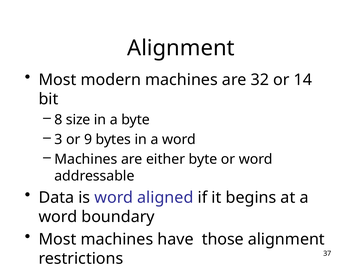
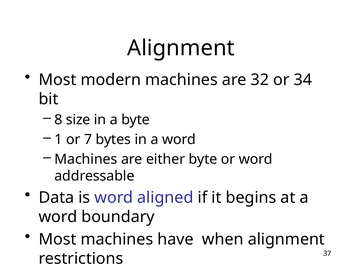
14: 14 -> 34 (303, 80)
3: 3 -> 1 (58, 140)
9: 9 -> 7 (88, 140)
those: those -> when (223, 240)
